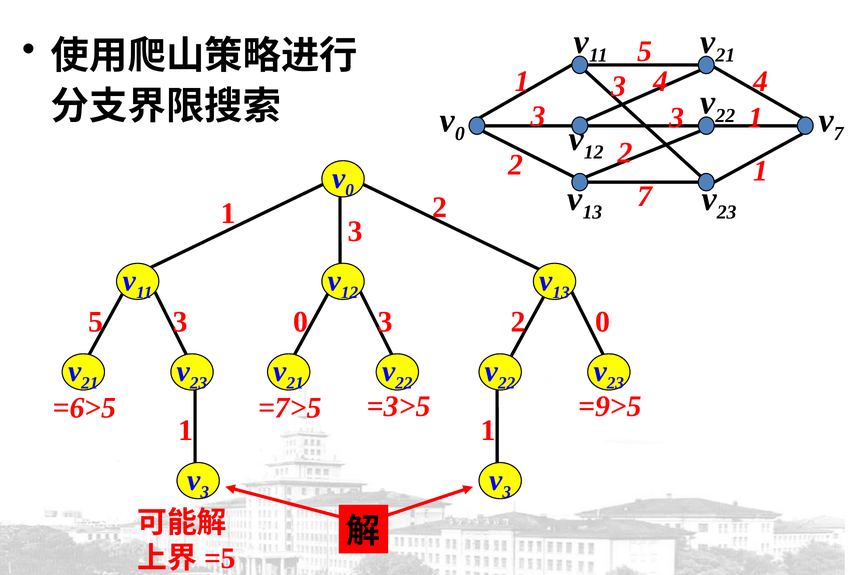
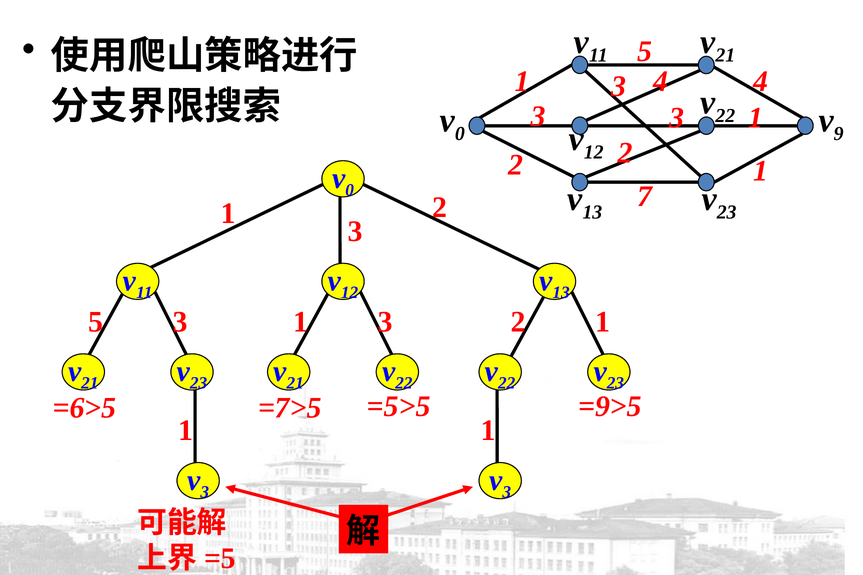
7: 7 -> 9 (839, 134)
3 0: 0 -> 1 (301, 322)
2 0: 0 -> 1 (603, 322)
=3>5: =3>5 -> =5>5 (399, 407)
